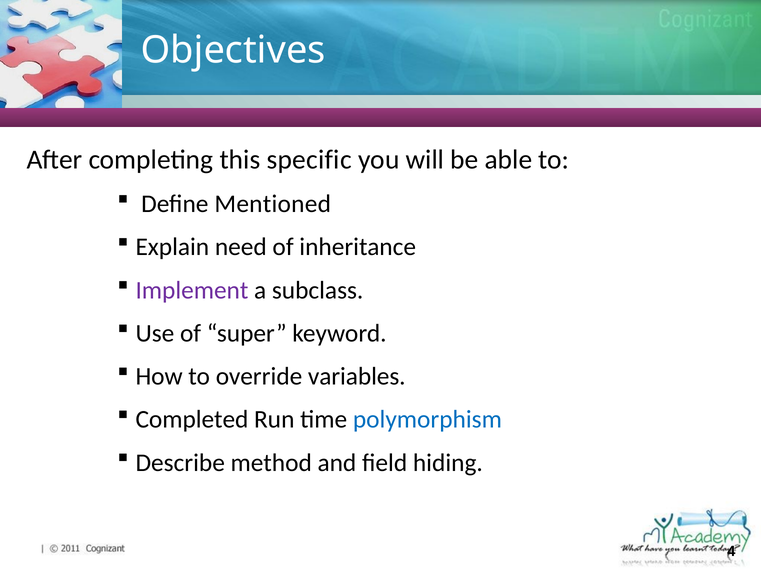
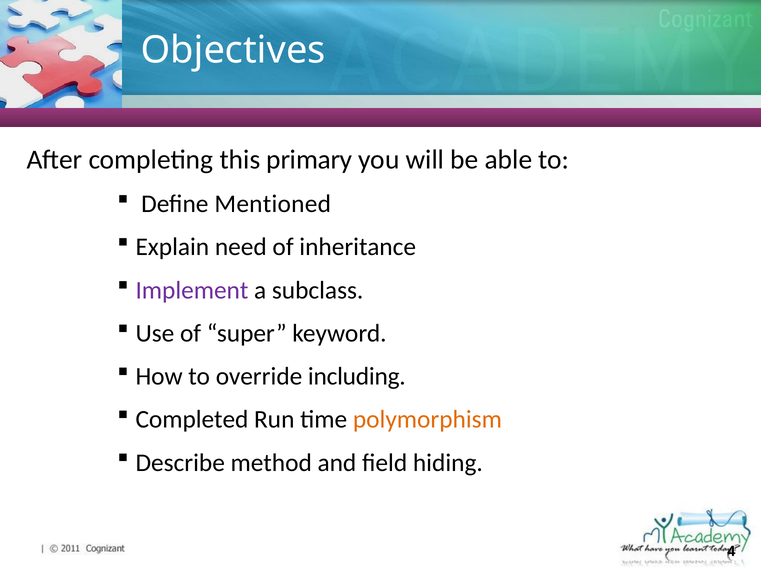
specific: specific -> primary (309, 160)
variables: variables -> including (357, 376)
polymorphism colour: blue -> orange (427, 419)
